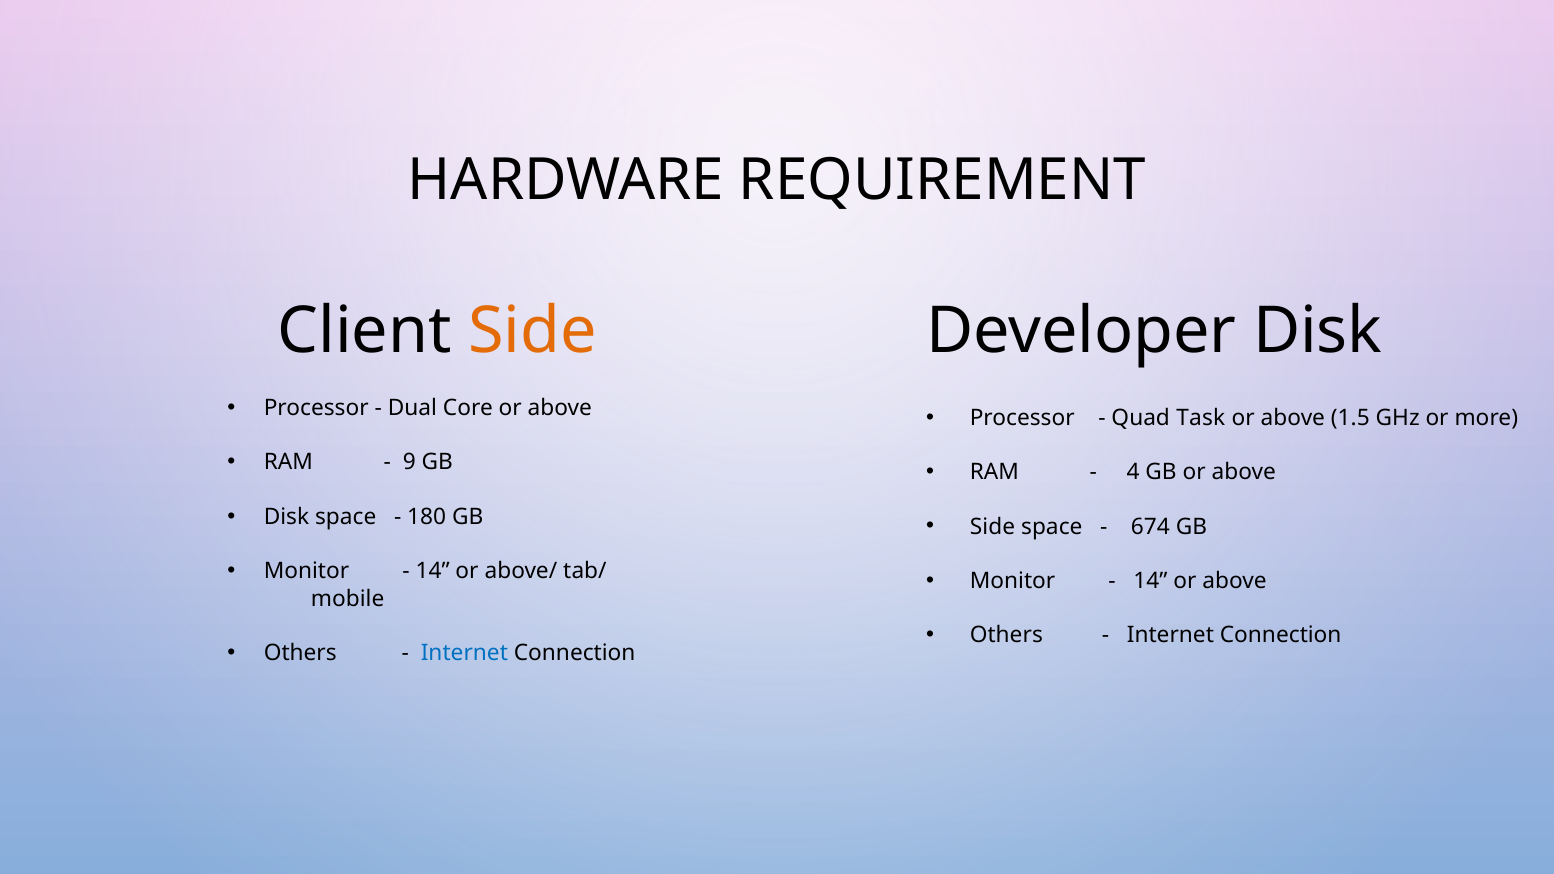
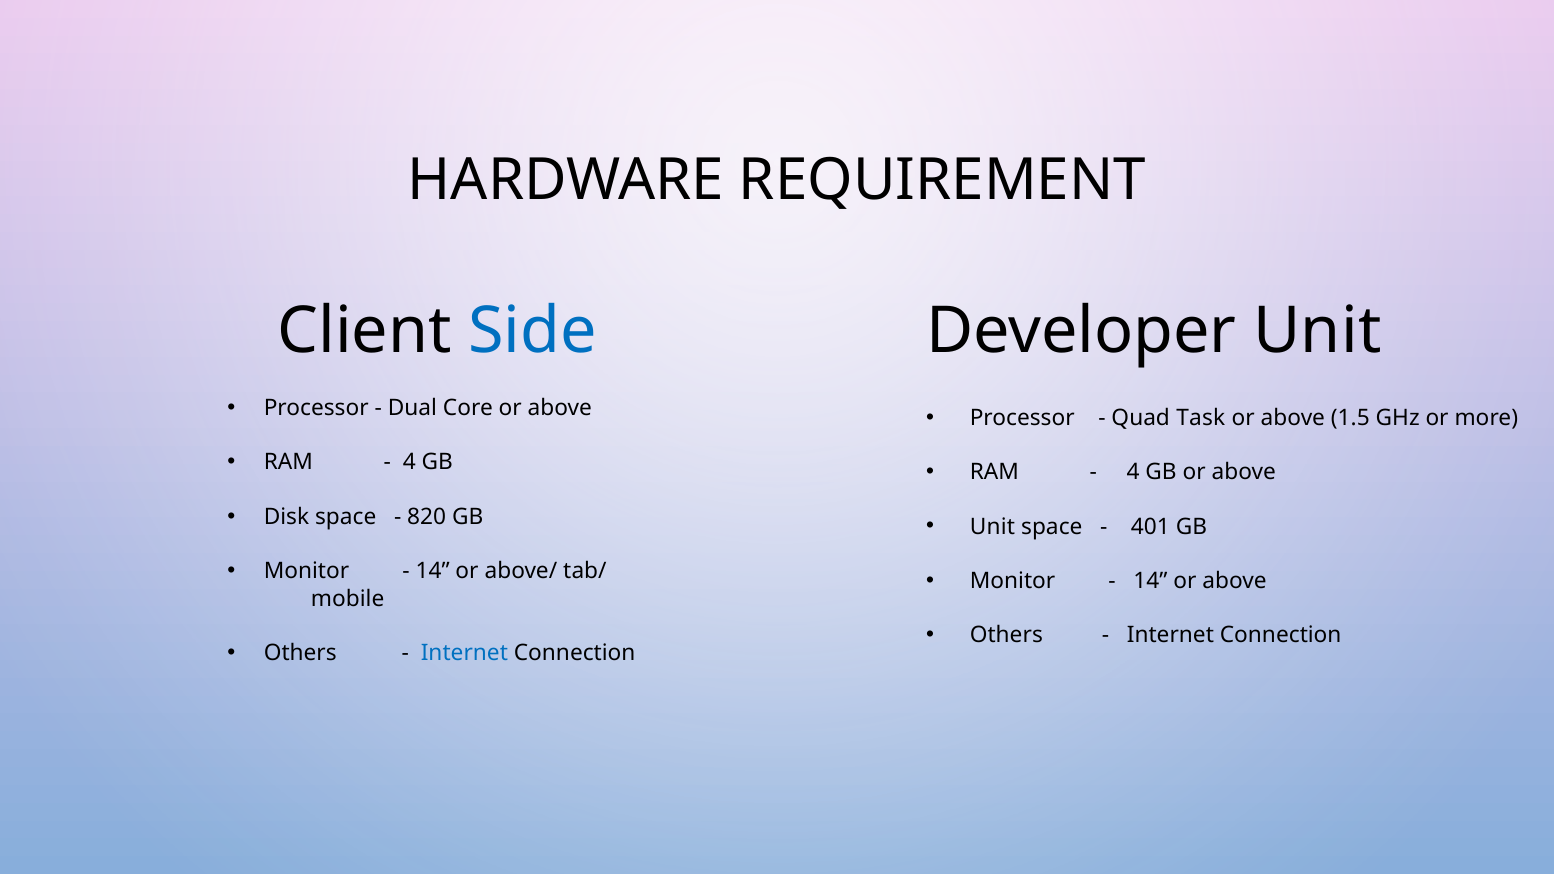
Side colour: orange -> blue (533, 331)
Developer Disk: Disk -> Unit (1317, 331)
9: 9 -> 4 (409, 463)
180: 180 -> 820 (427, 517)
Side: Side -> Unit (992, 527)
674: 674 -> 401 (1150, 527)
